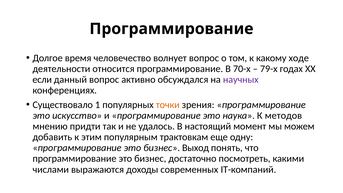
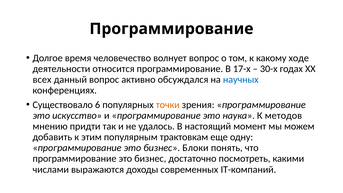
70-х: 70-х -> 17-х (242, 69)
79-х: 79-х -> 30-х (269, 69)
если: если -> всех (42, 80)
научных colour: purple -> blue (241, 80)
1: 1 -> 6 (98, 105)
Выход: Выход -> Блоки (195, 148)
